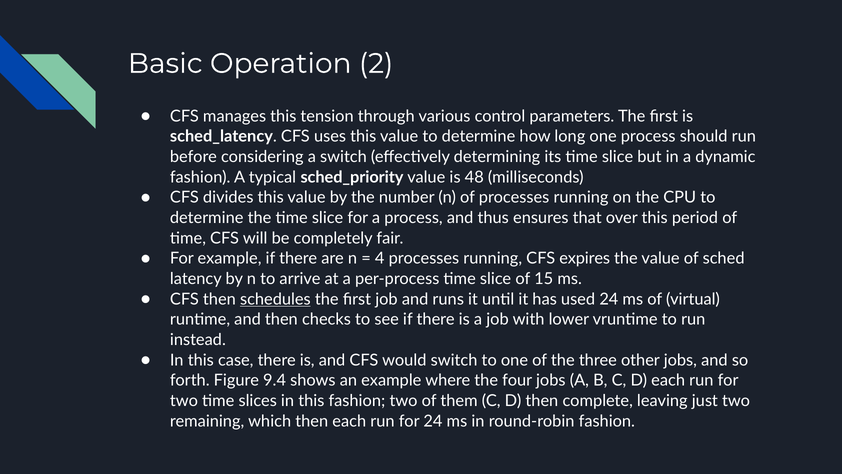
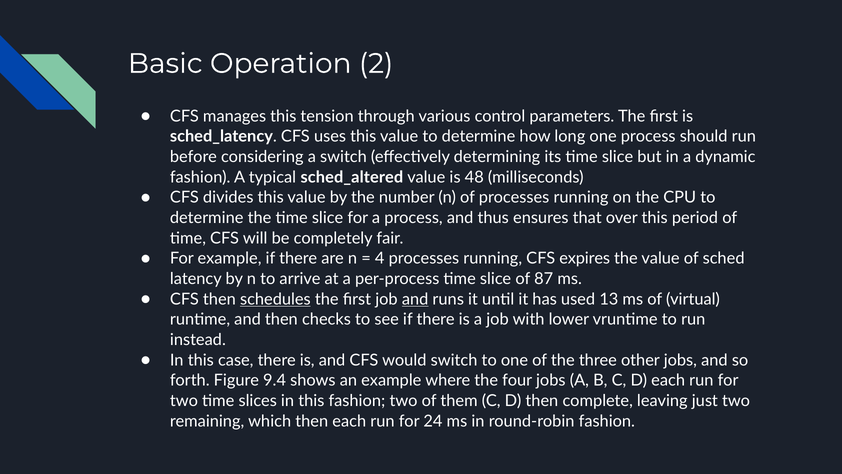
sched_priority: sched_priority -> sched_altered (352, 177)
15: 15 -> 87 (544, 279)
and underline: none -> present (415, 299)
used 24: 24 -> 13 (609, 299)
